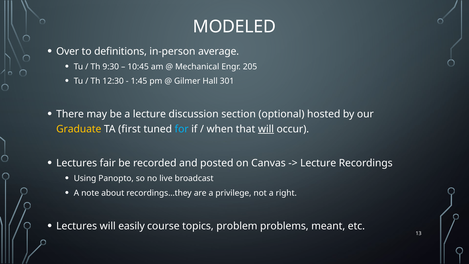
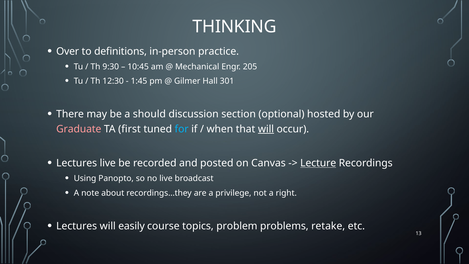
MODELED: MODELED -> THINKING (235, 27)
average: average -> practice (219, 51)
a lecture: lecture -> should (149, 114)
Graduate colour: yellow -> pink (79, 129)
Lectures fair: fair -> live (108, 163)
Lecture underline: none -> present (318, 163)
meant: meant -> retake (328, 226)
